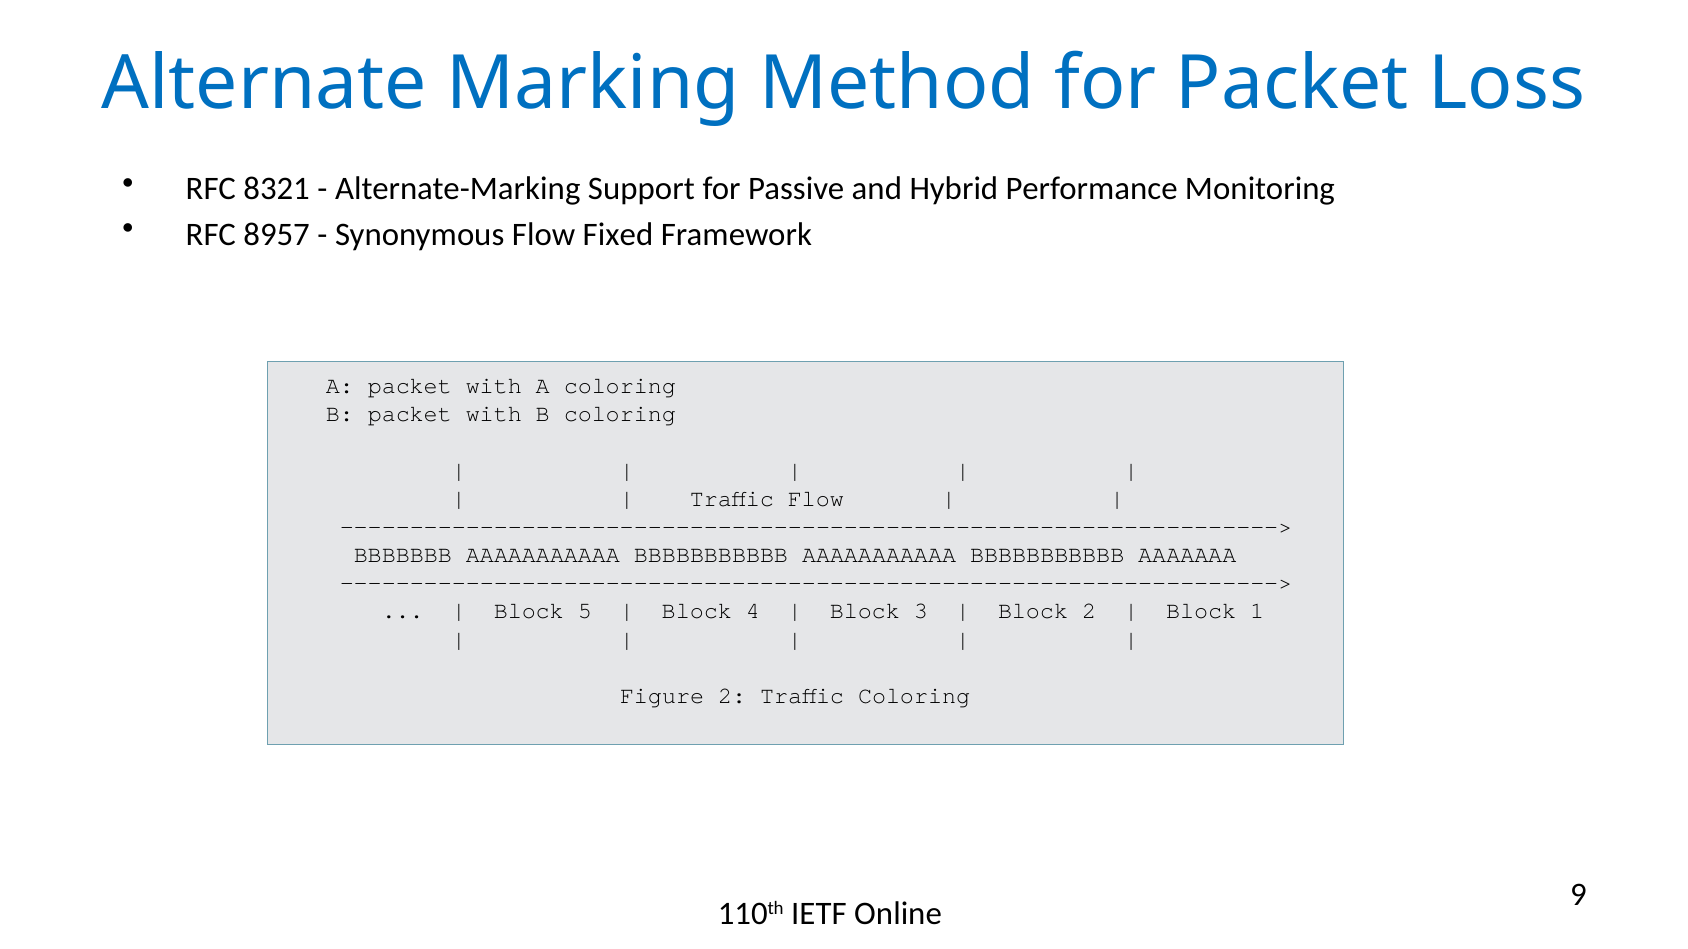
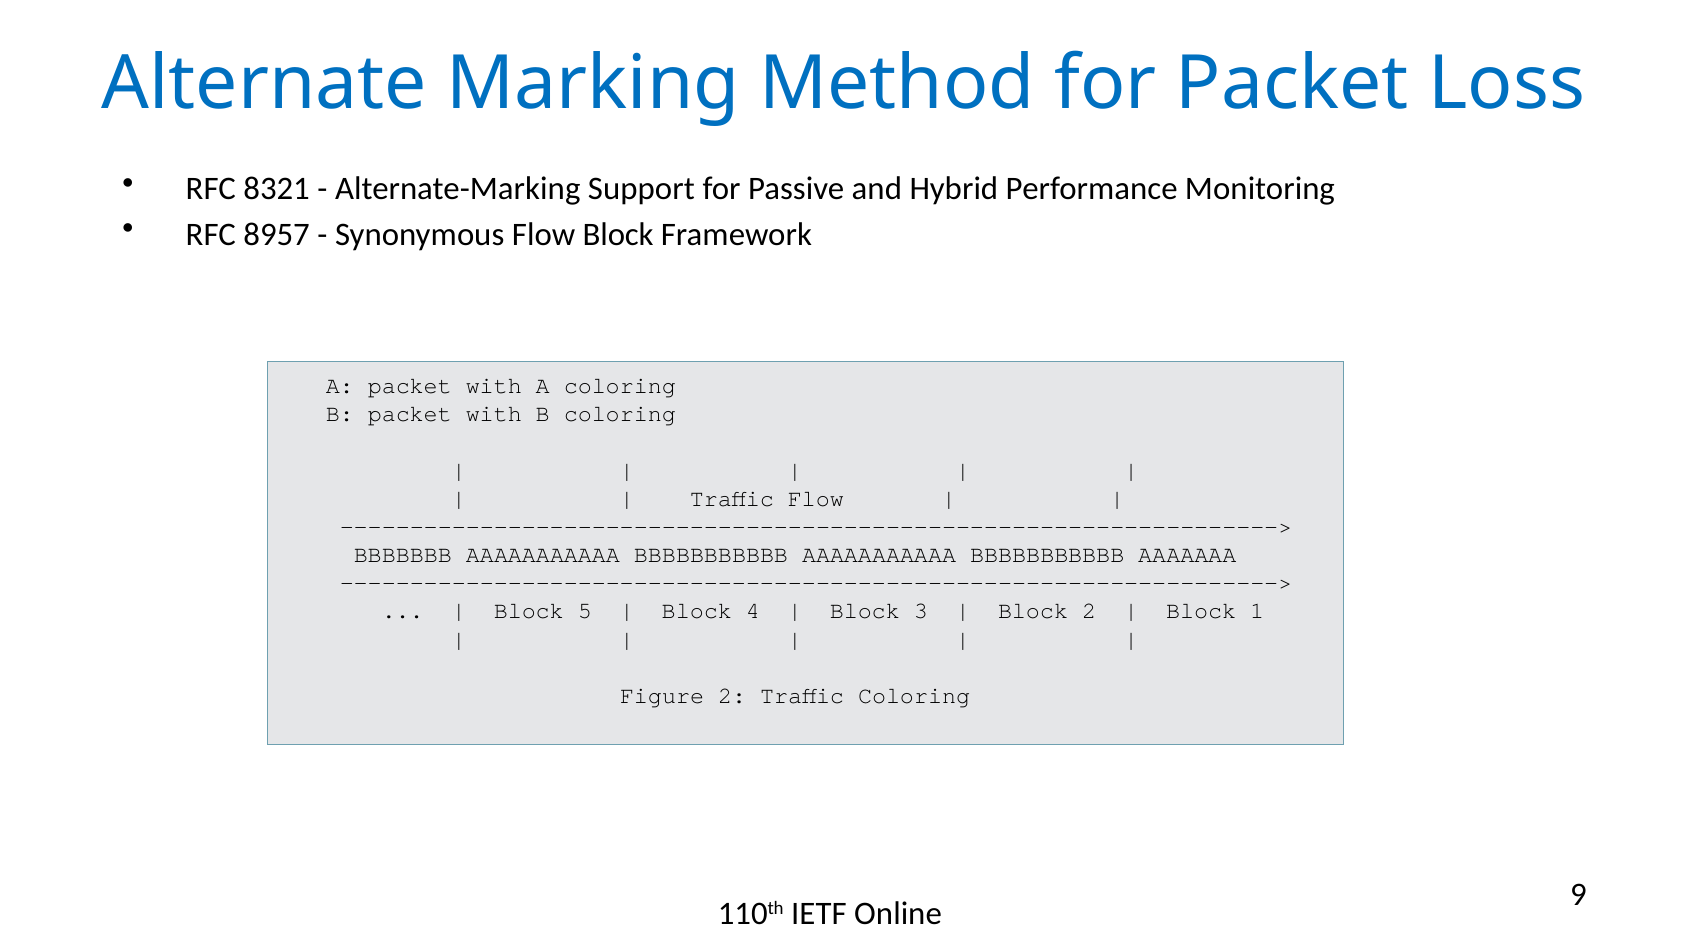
Flow Fixed: Fixed -> Block (618, 235)
